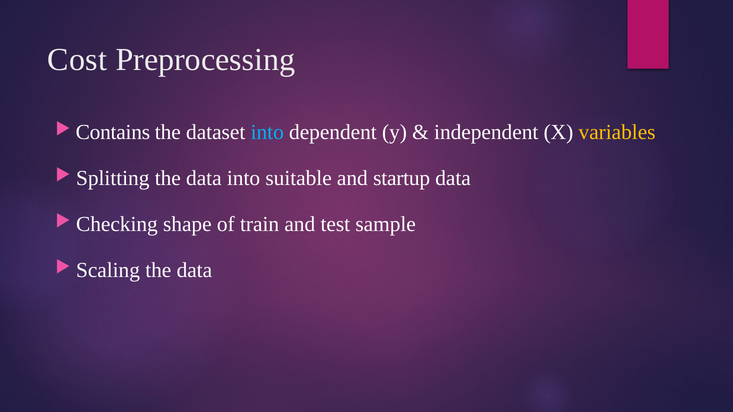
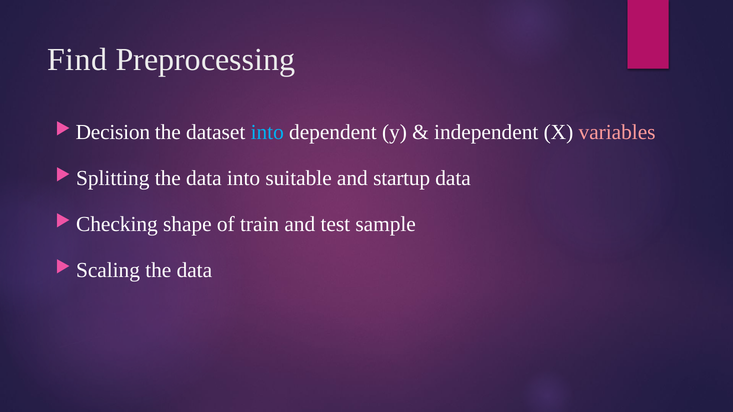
Cost: Cost -> Find (77, 60)
Contains: Contains -> Decision (113, 132)
variables colour: yellow -> pink (617, 132)
